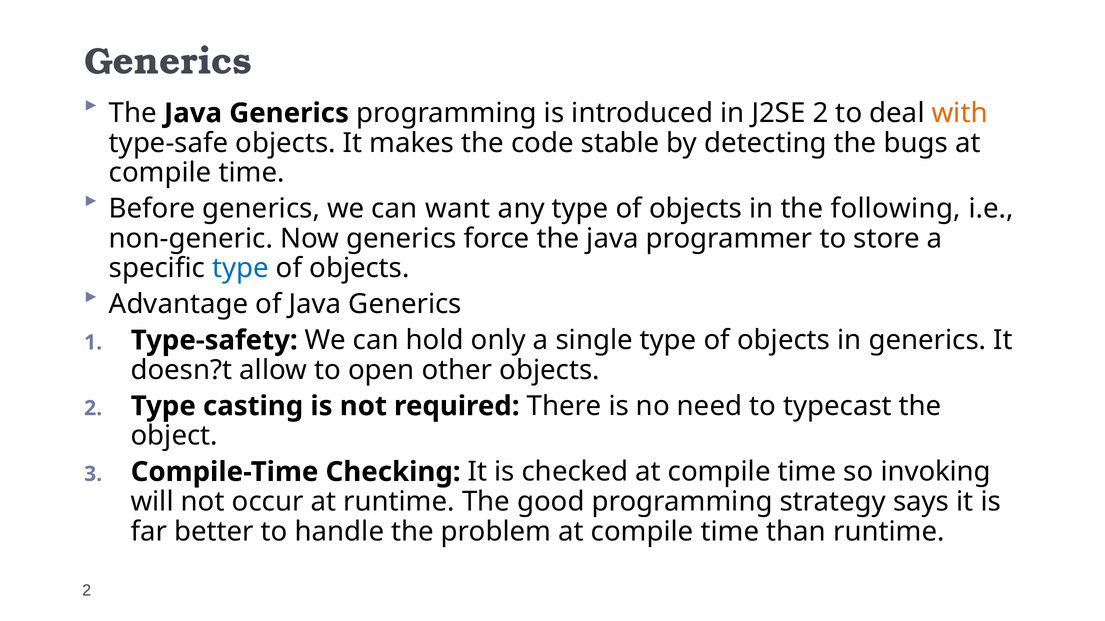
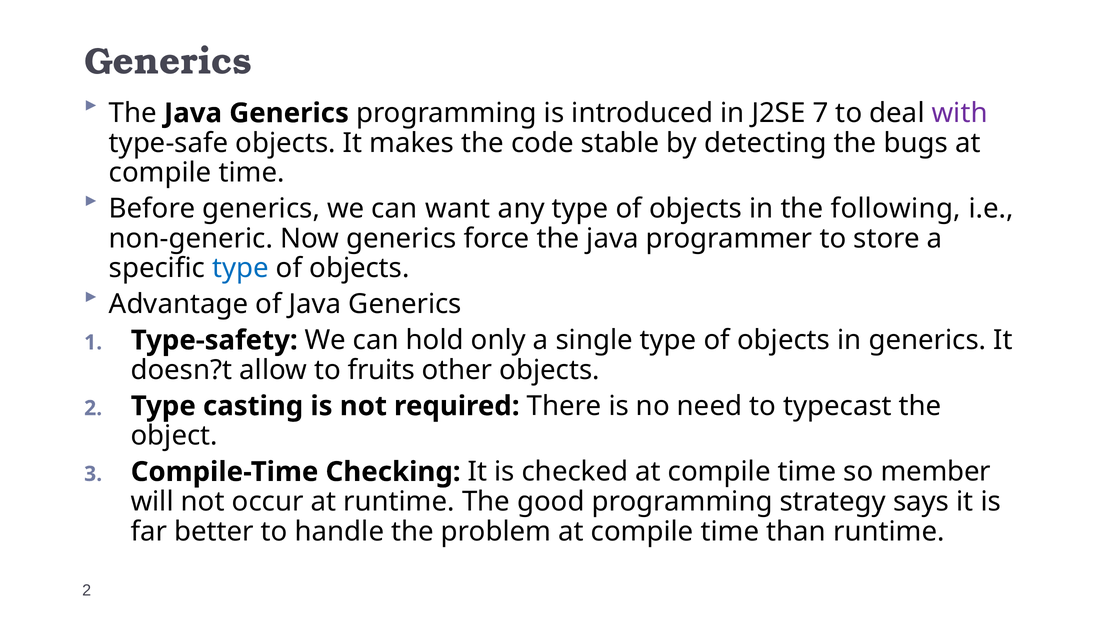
J2SE 2: 2 -> 7 (820, 113)
with colour: orange -> purple (960, 113)
open: open -> fruits (381, 370)
invoking: invoking -> member (936, 472)
